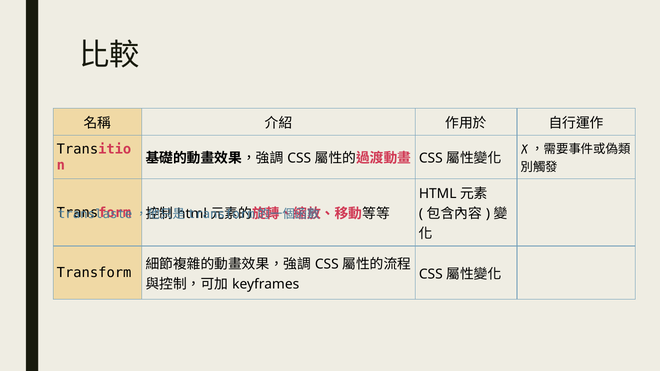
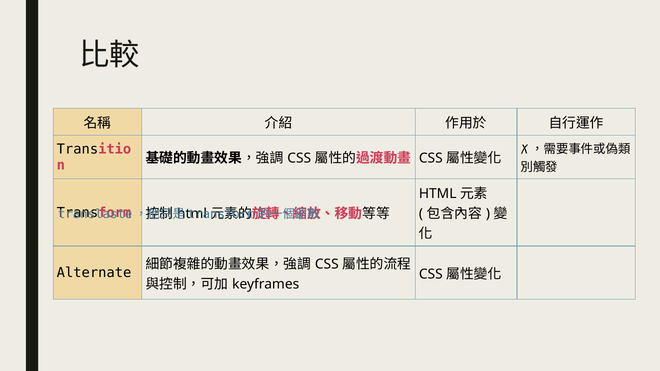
Transform: Transform -> Alternate (94, 273)
